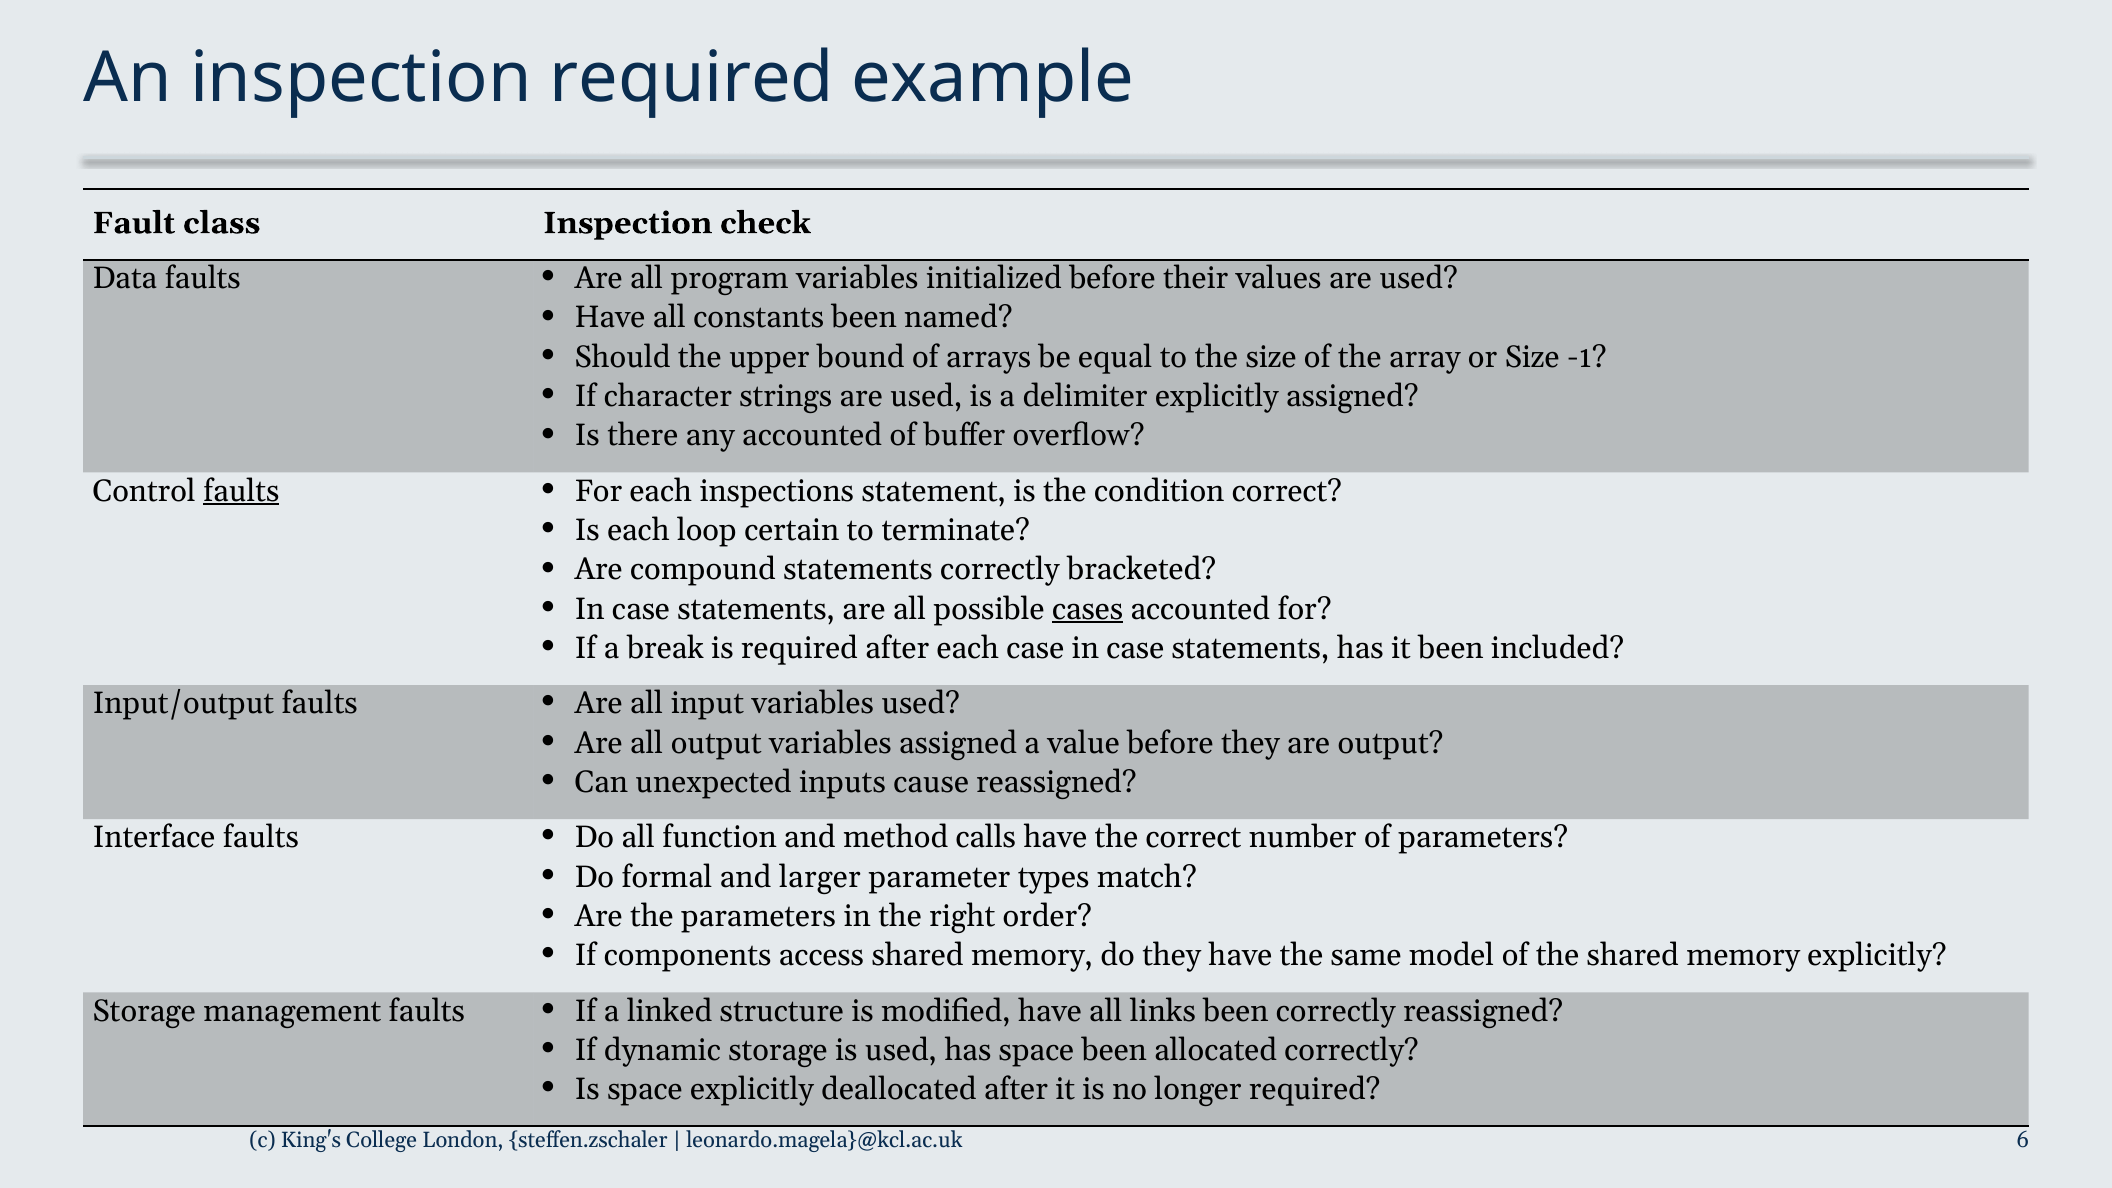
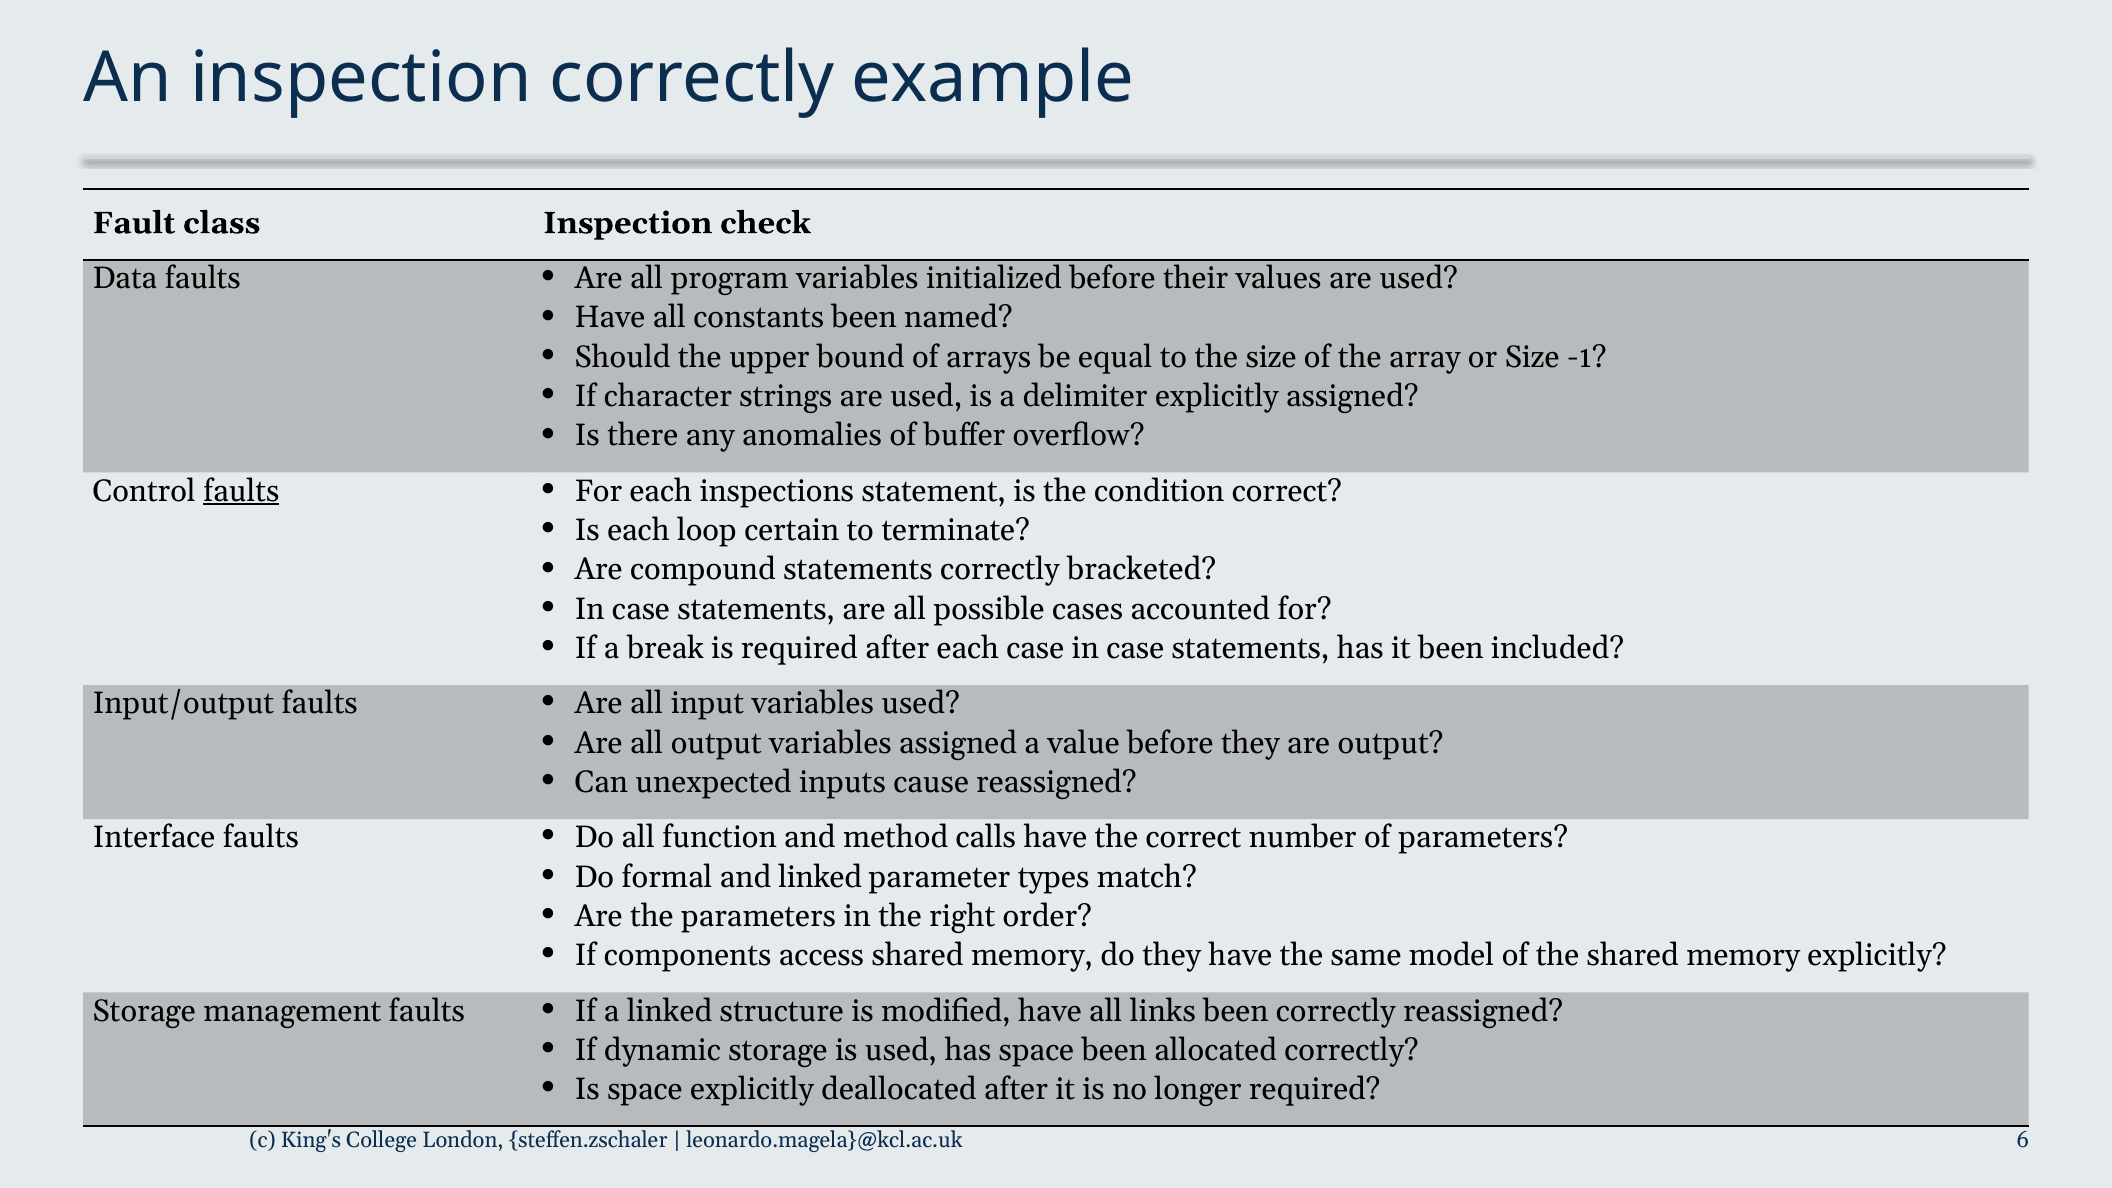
inspection required: required -> correctly (692, 78)
any accounted: accounted -> anomalies (812, 436)
cases underline: present -> none (1088, 609)
and larger: larger -> linked (820, 877)
